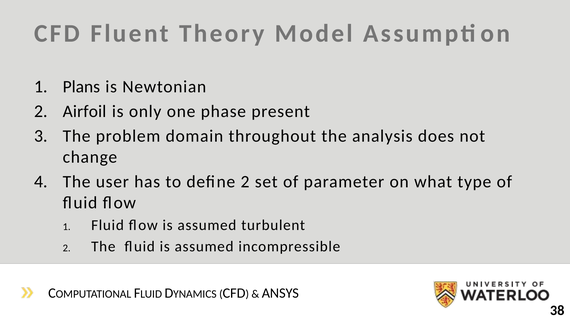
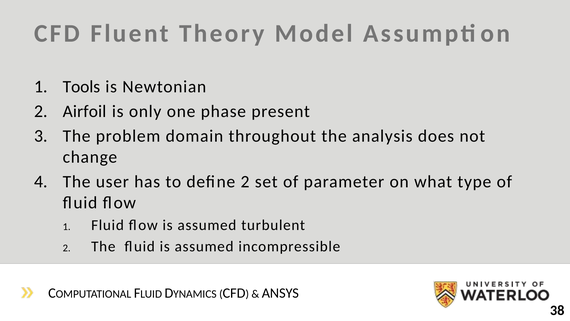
Plans: Plans -> Tools (81, 87)
